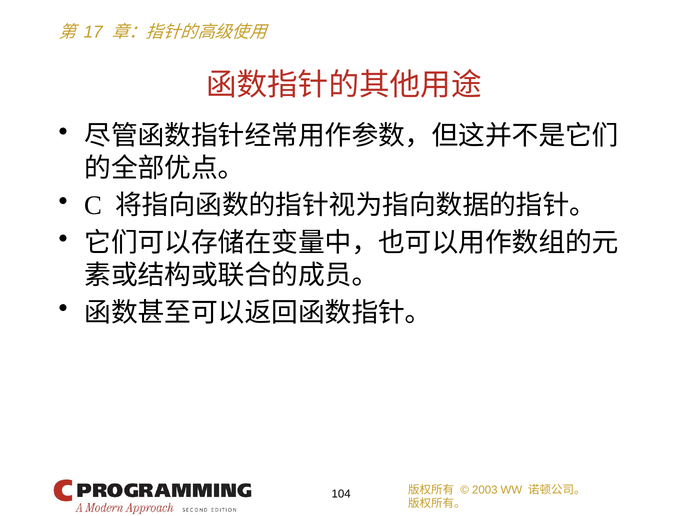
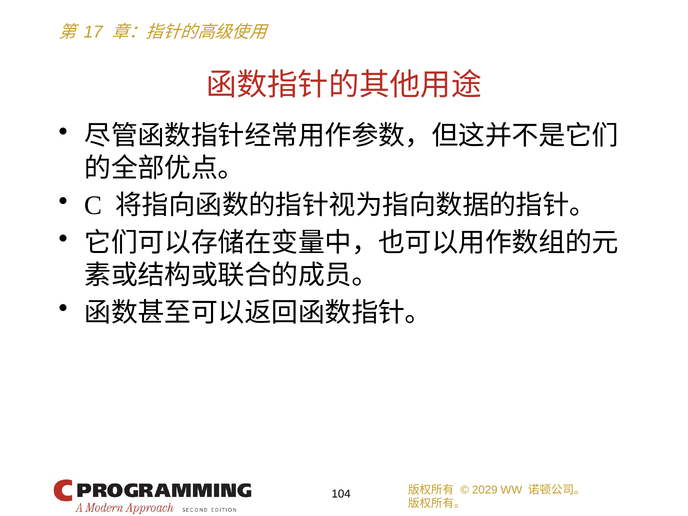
2003: 2003 -> 2029 (485, 490)
